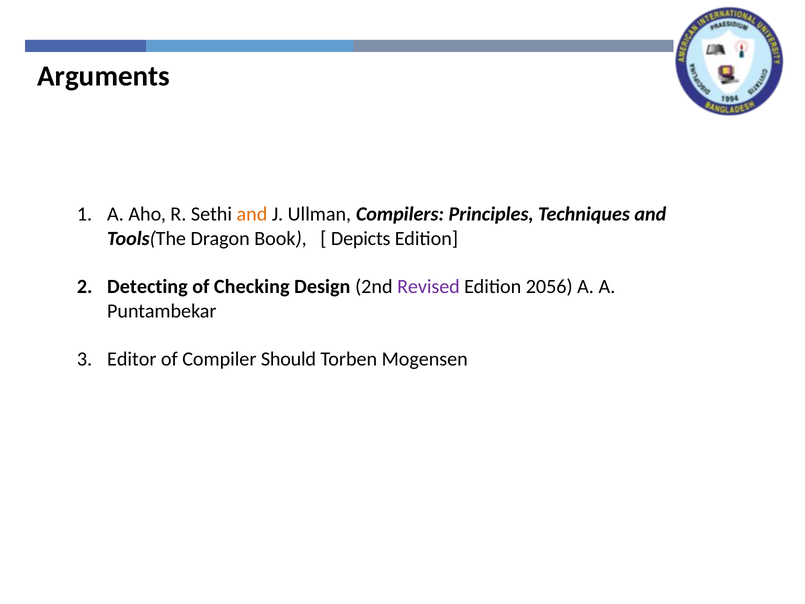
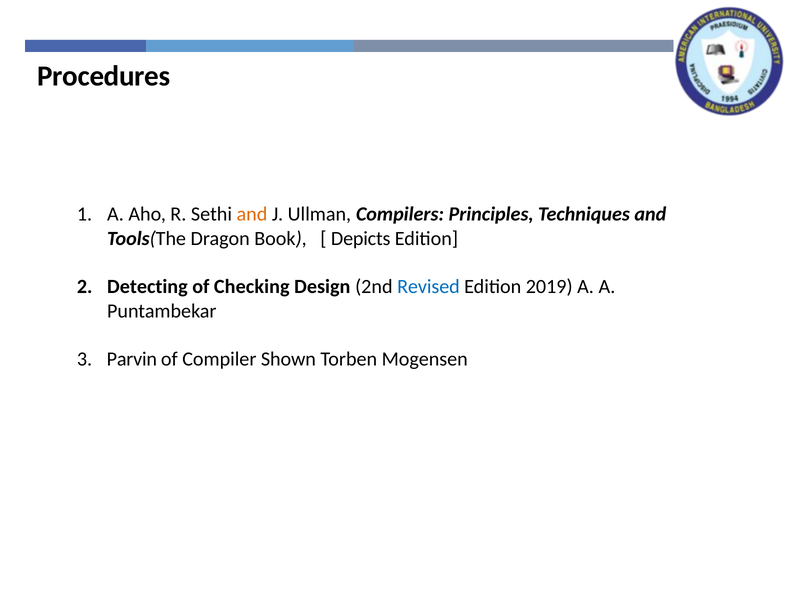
Arguments: Arguments -> Procedures (104, 76)
Revised colour: purple -> blue (428, 287)
2056: 2056 -> 2019 (549, 287)
Editor: Editor -> Parvin (132, 359)
Should: Should -> Shown (288, 359)
